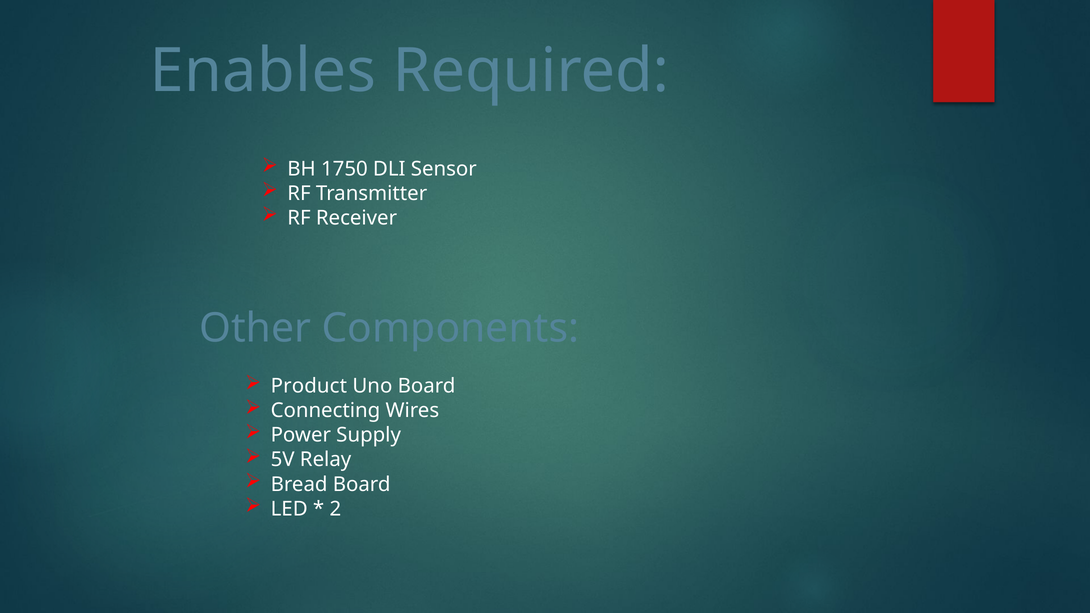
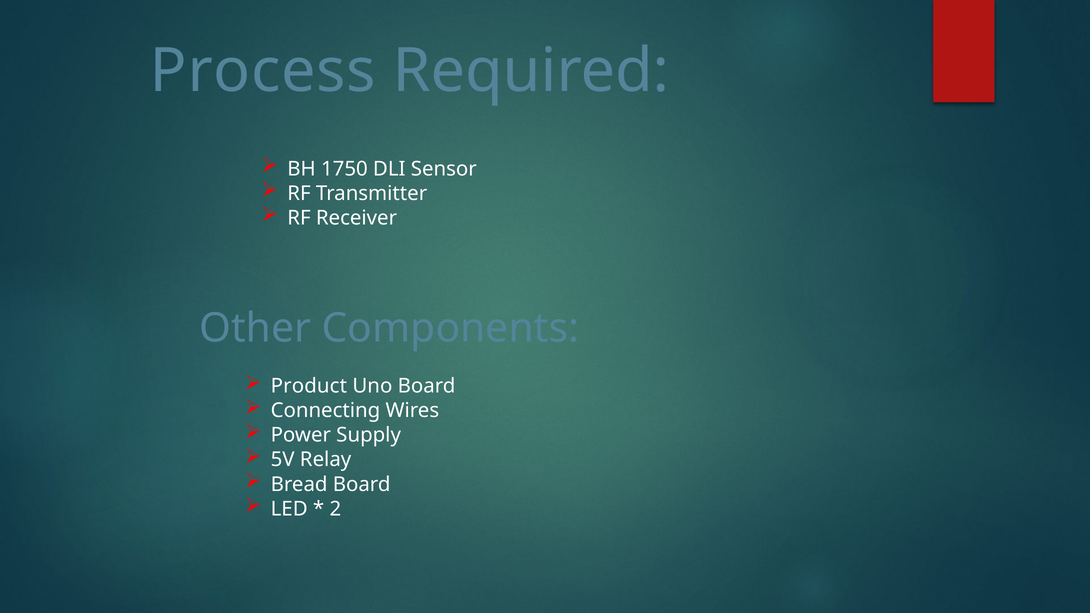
Enables: Enables -> Process (263, 71)
